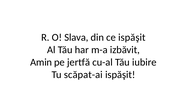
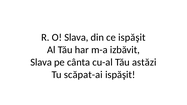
Amin: Amin -> Slava (41, 62)
jertfă: jertfă -> cânta (79, 62)
iubire: iubire -> astăzi (144, 62)
